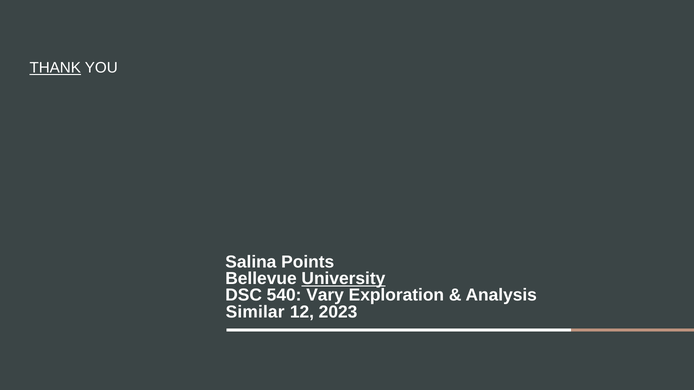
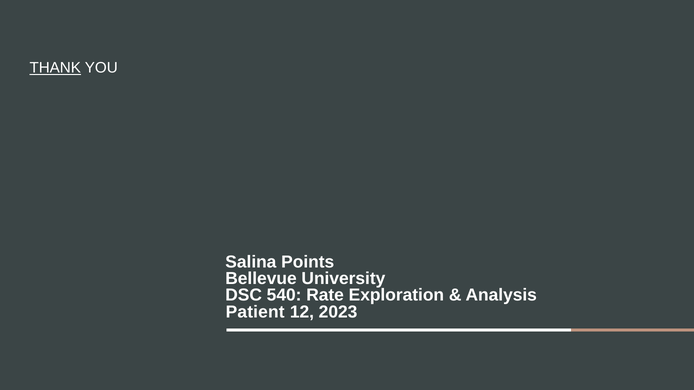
University underline: present -> none (343, 279)
Vary: Vary -> Rate (325, 296)
Similar: Similar -> Patient (255, 312)
